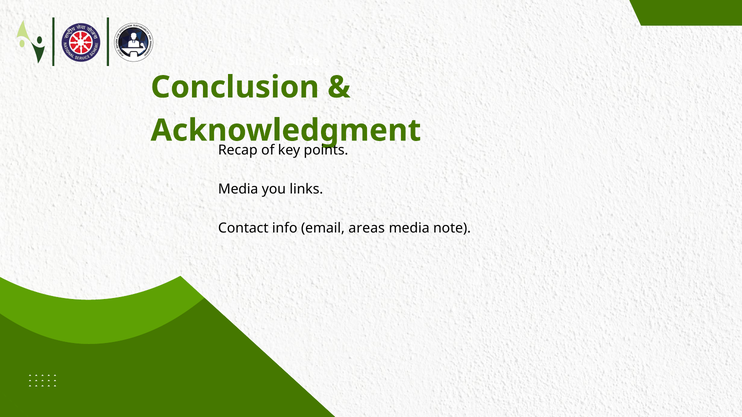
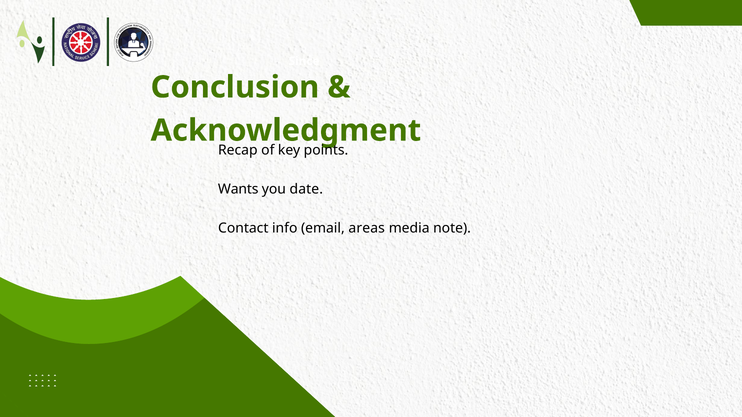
Media: Media -> Wants (238, 189)
links: links -> date (306, 189)
